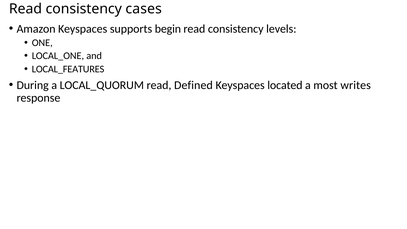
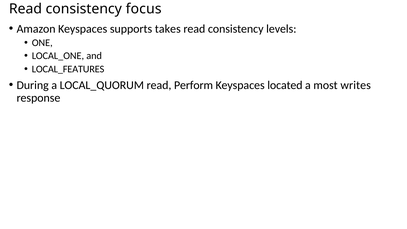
cases: cases -> focus (144, 9)
begin: begin -> takes (168, 29)
Defined: Defined -> Perform (194, 85)
